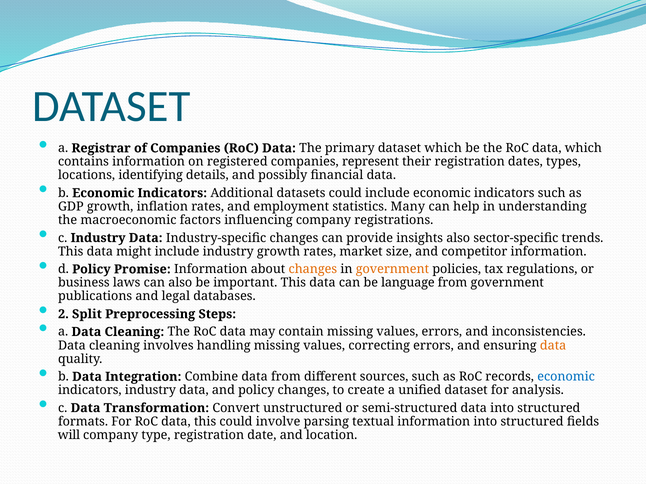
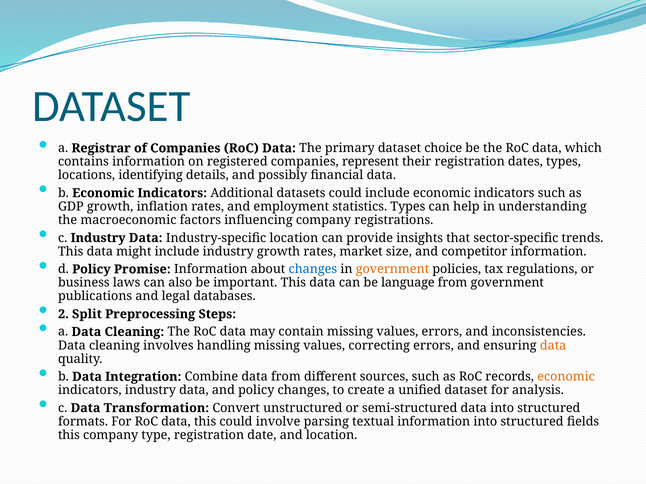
dataset which: which -> choice (443, 148)
statistics Many: Many -> Types (408, 207)
Industry-specific changes: changes -> location (294, 238)
insights also: also -> that (458, 238)
changes colour: orange -> blue (313, 269)
economic colour: blue -> orange (566, 377)
will: will -> this (69, 436)
